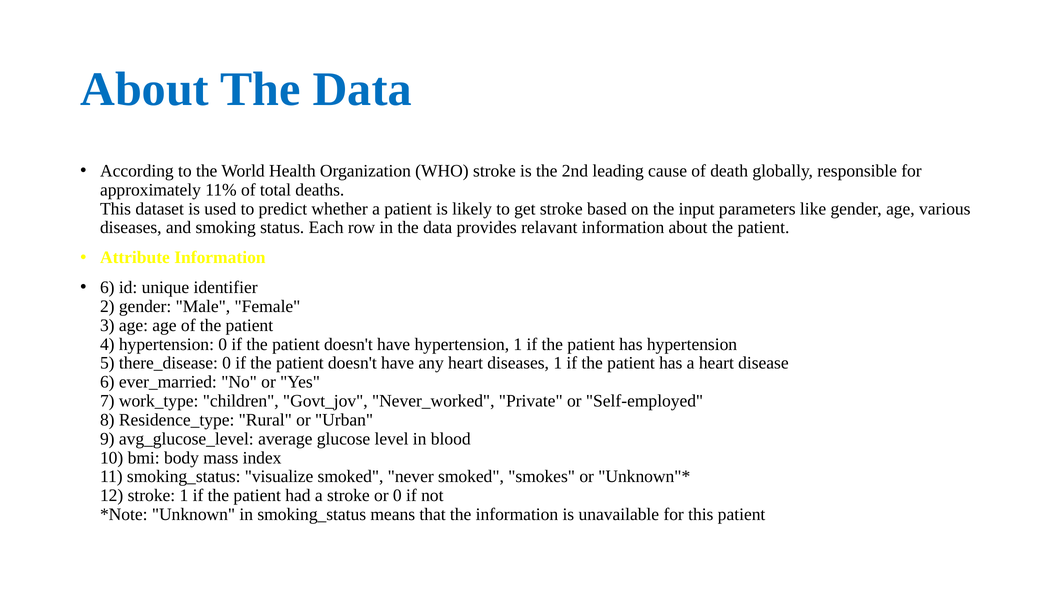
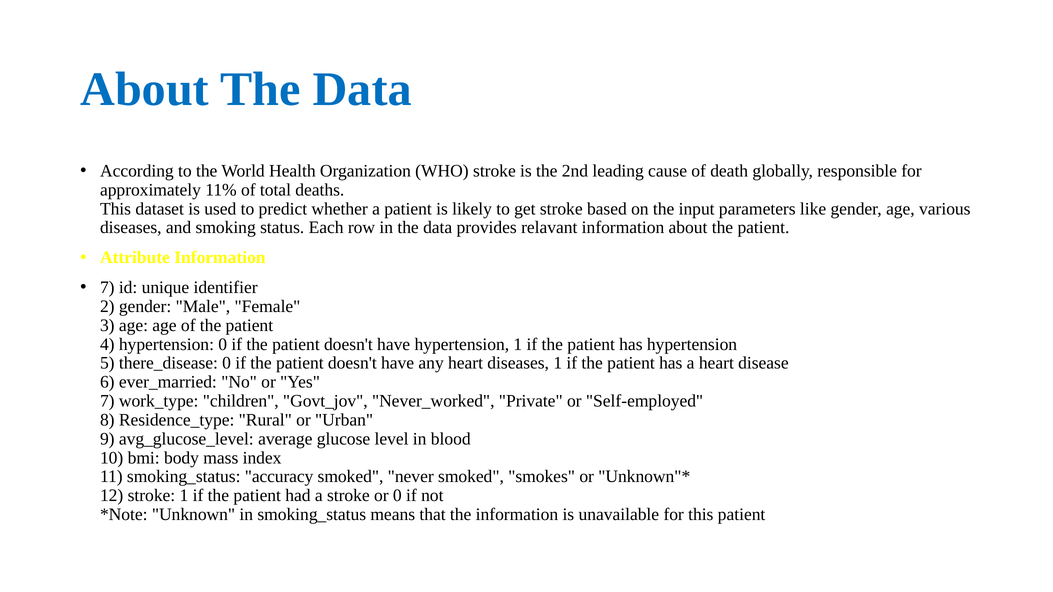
6: 6 -> 7 (107, 288)
visualize: visualize -> accuracy (279, 477)
